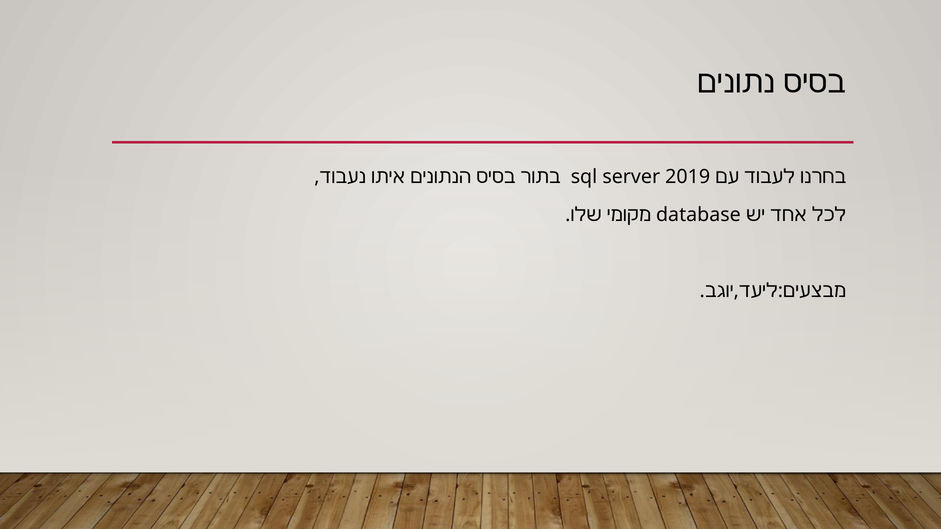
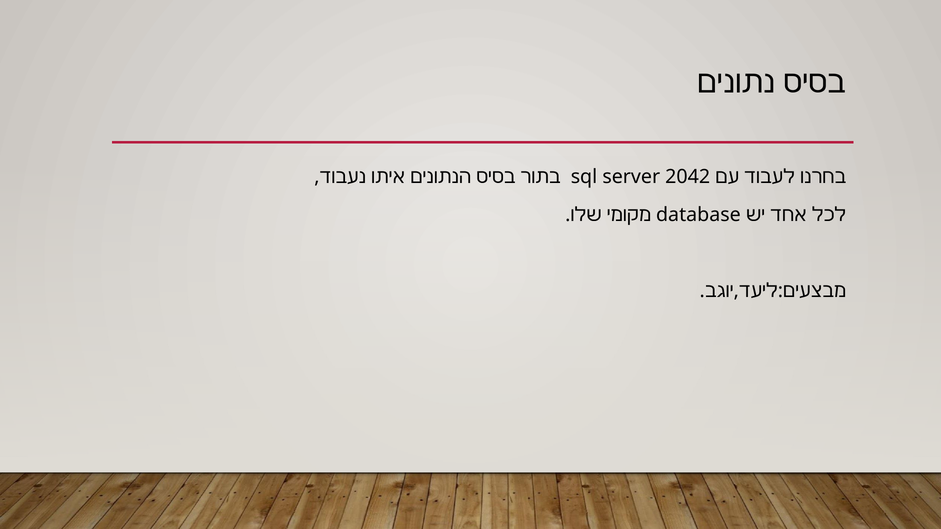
2019: 2019 -> 2042 (688, 177)
